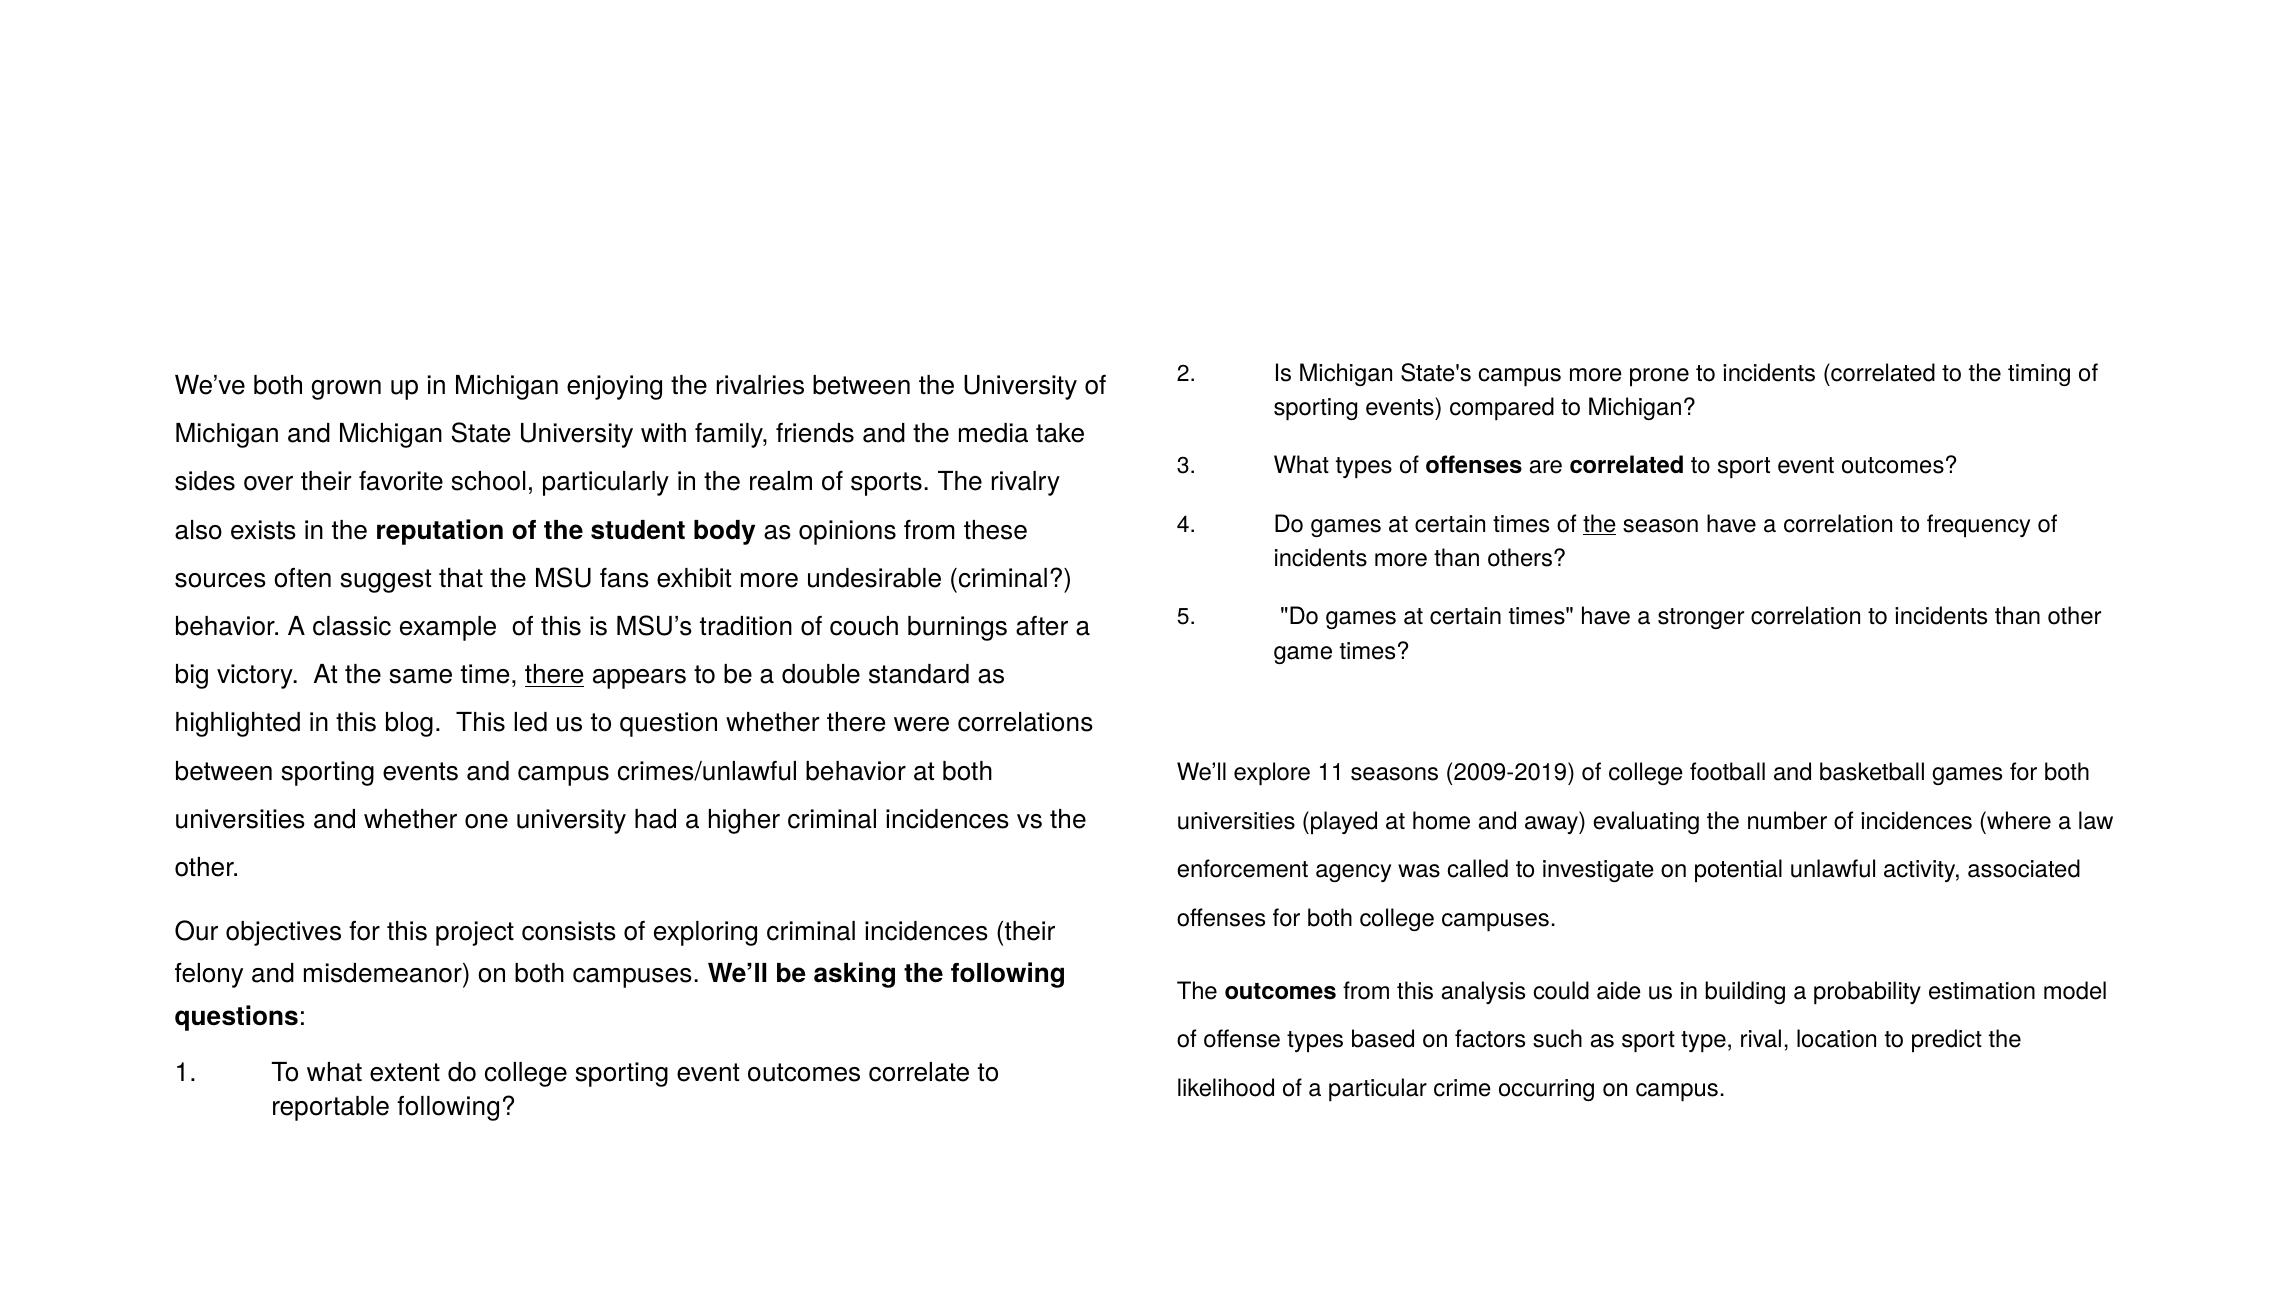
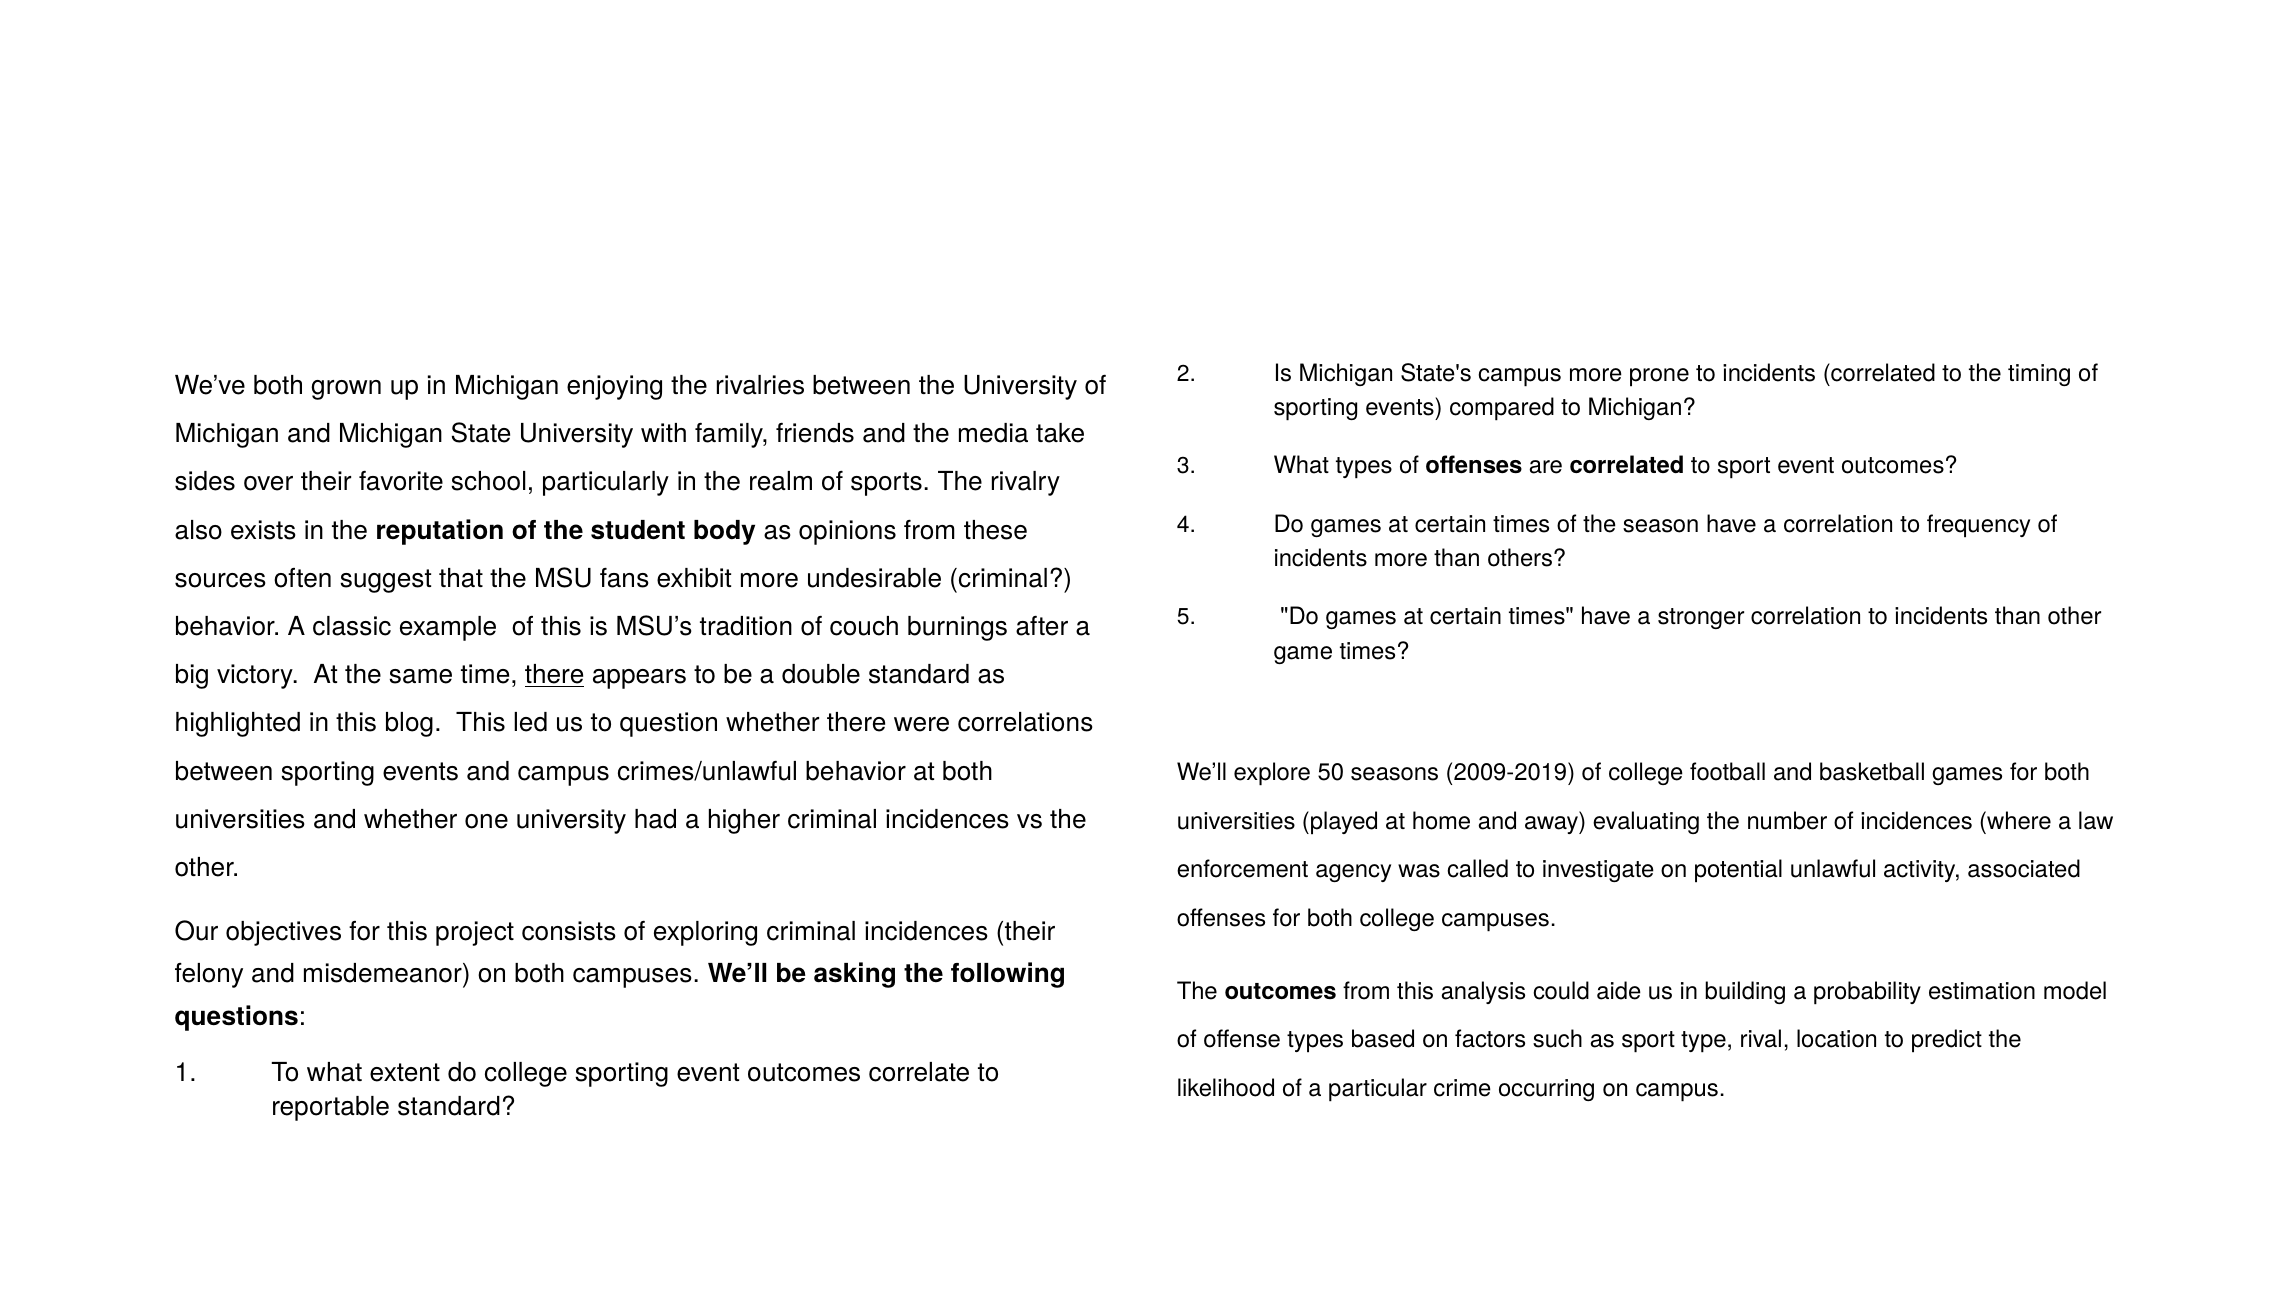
the underline: present -> none (1600, 524)
11: 11 -> 50 (1331, 772)
reportable following: following -> standard (457, 1106)
